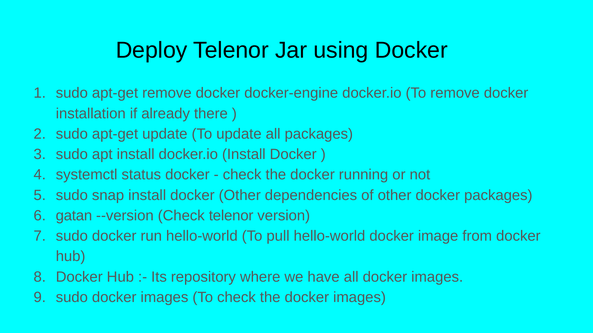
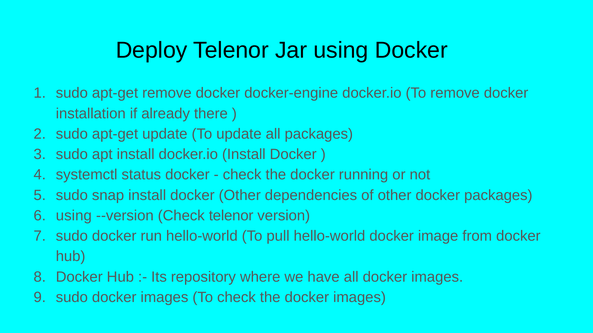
gatan: gatan -> using (74, 216)
